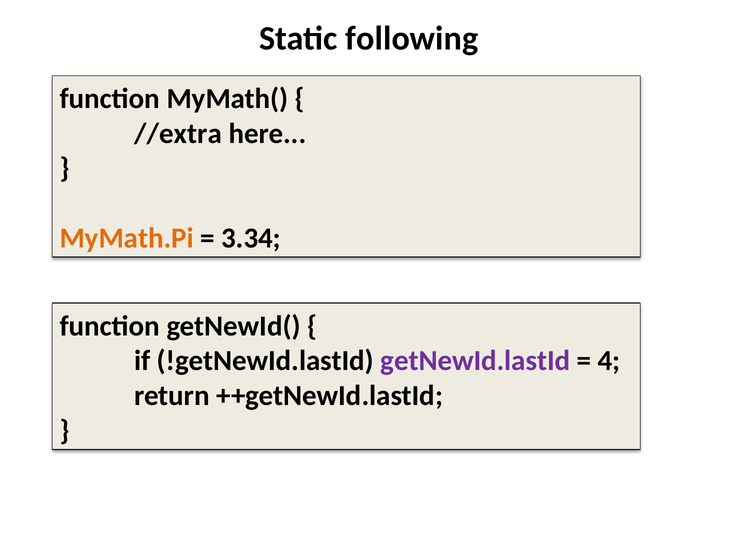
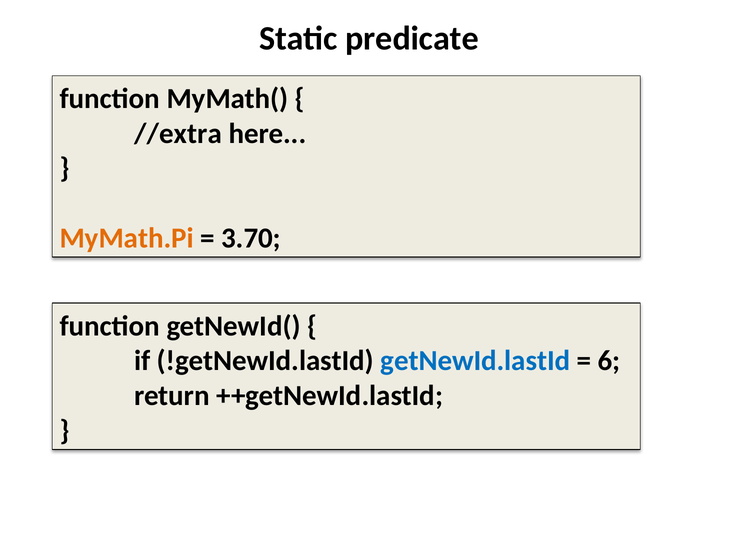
following: following -> predicate (412, 38)
3.34: 3.34 -> 3.70 (251, 238)
getNewId.lastId colour: purple -> blue (475, 361)
4: 4 -> 6 (609, 361)
